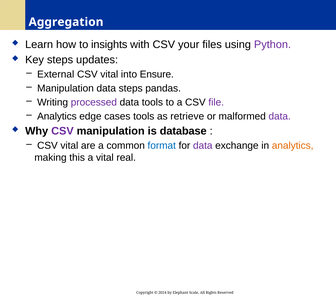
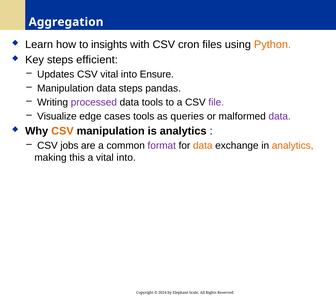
your: your -> cron (189, 45)
Python colour: purple -> orange (272, 45)
updates: updates -> efficient (97, 60)
External: External -> Updates (56, 74)
Analytics: Analytics -> Visualize (57, 116)
retrieve: retrieve -> queries (187, 116)
CSV colour: purple -> orange (62, 131)
is database: database -> analytics (183, 131)
vital: vital -> jobs (69, 146)
format colour: blue -> purple (162, 146)
data colour: purple -> orange (203, 146)
a vital real: real -> into (126, 158)
